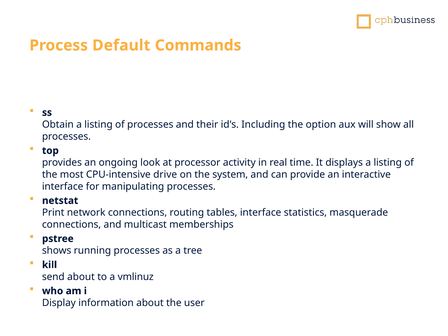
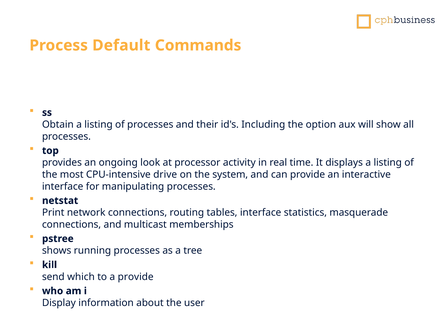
send about: about -> which (81, 277)
a vmlinuz: vmlinuz -> provide (136, 277)
